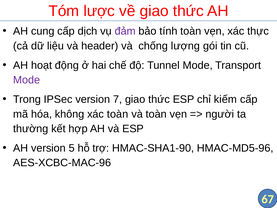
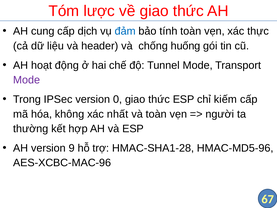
đảm colour: purple -> blue (125, 31)
lượng: lượng -> huống (186, 46)
7: 7 -> 0 (118, 99)
xác toàn: toàn -> nhất (118, 114)
5: 5 -> 9 (72, 148)
HMAC-SHA1-90: HMAC-SHA1-90 -> HMAC-SHA1-28 (153, 148)
